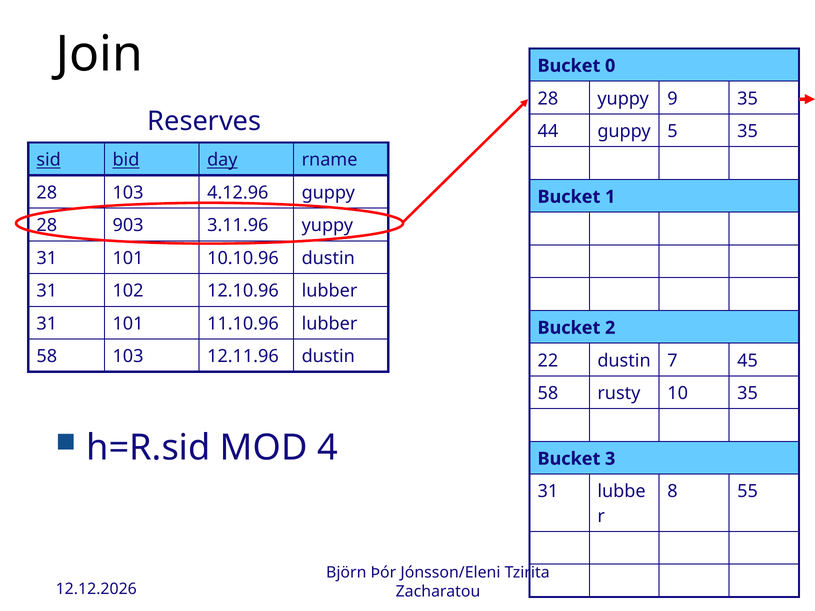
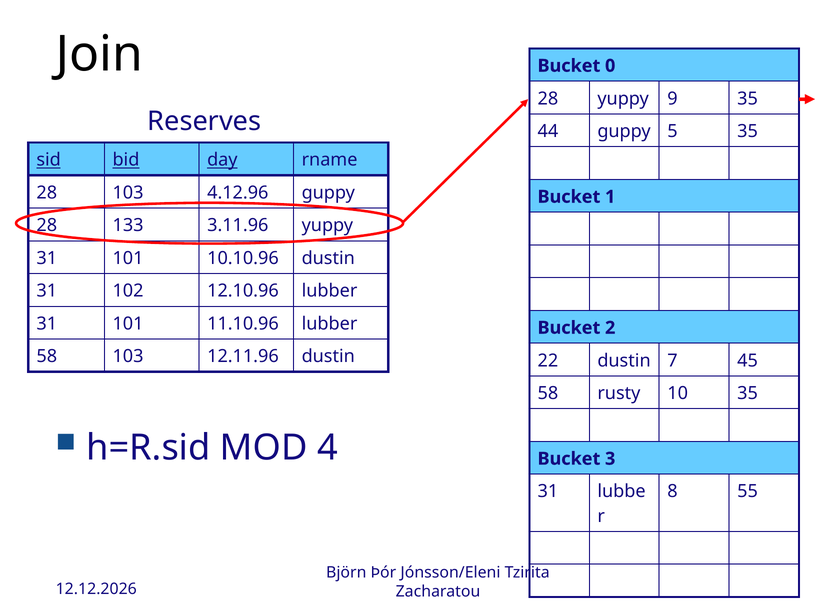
903: 903 -> 133 (128, 226)
